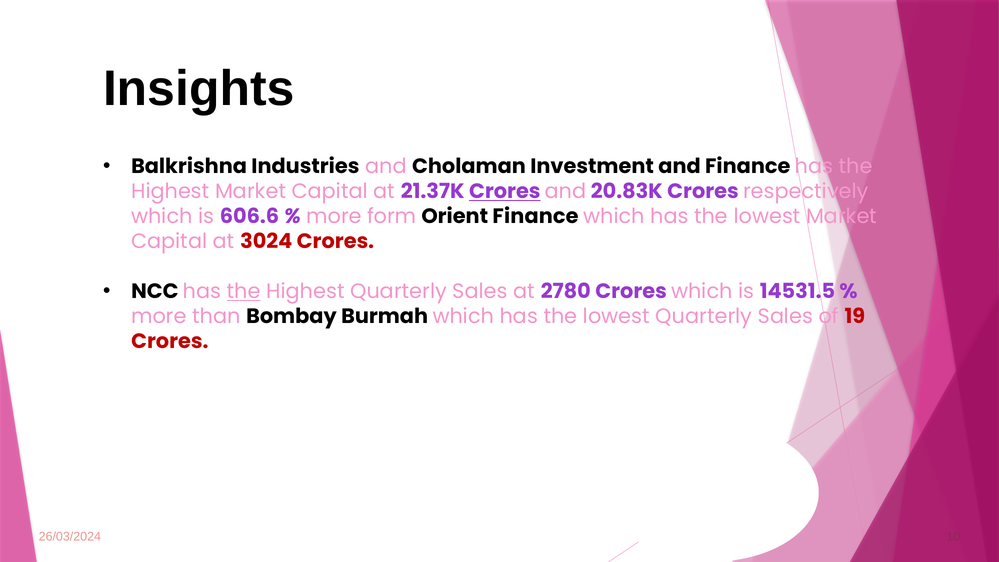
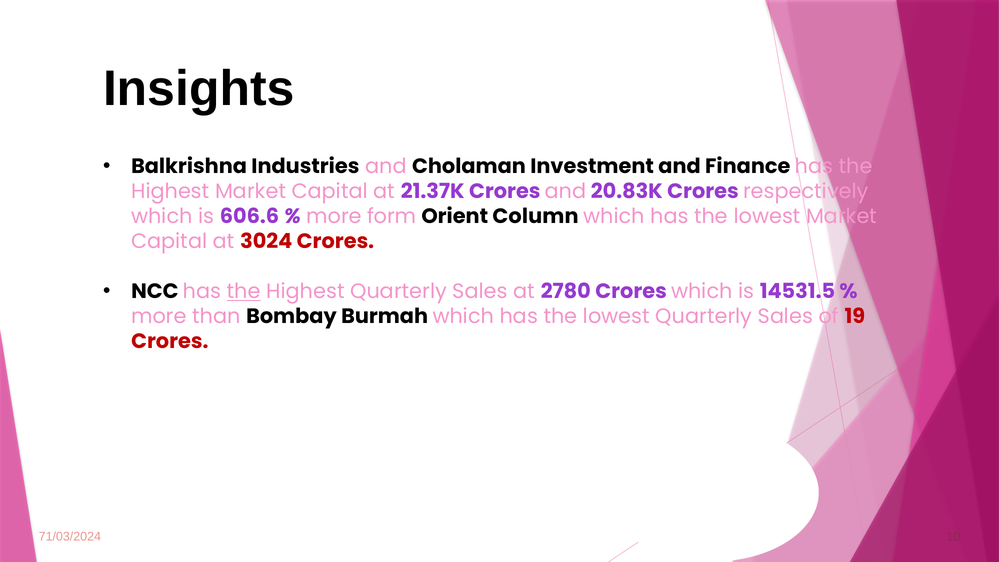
Crores underline: present -> none (505, 191)
Orient Finance: Finance -> Column (536, 216)
26/03/2024: 26/03/2024 -> 71/03/2024 (70, 537)
